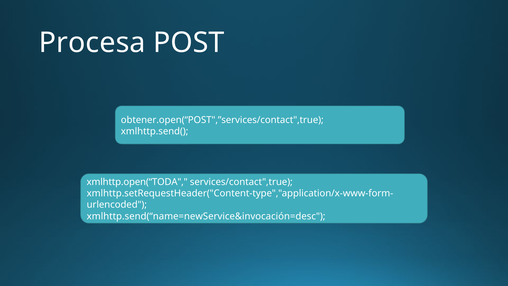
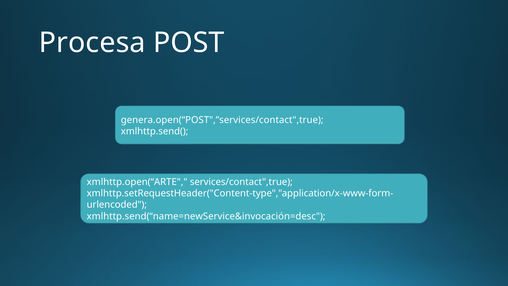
obtener.open(“POST",”services/contact",true: obtener.open(“POST",”services/contact",true -> genera.open(“POST",”services/contact",true (222, 120)
xmlhttp.open(“TODA: xmlhttp.open(“TODA -> xmlhttp.open(“ARTE (137, 182)
